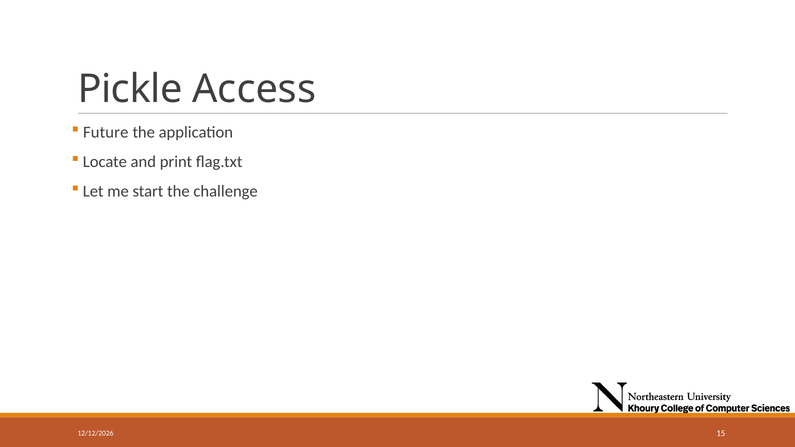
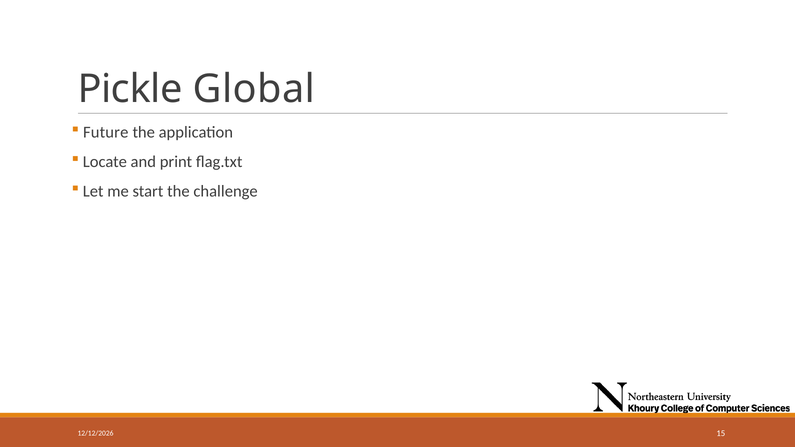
Access: Access -> Global (254, 89)
